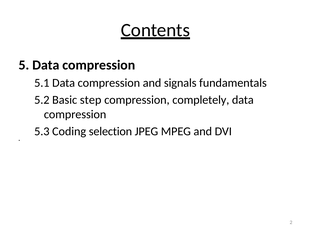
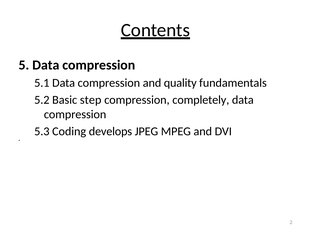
signals: signals -> quality (180, 83)
selection: selection -> develops (110, 132)
